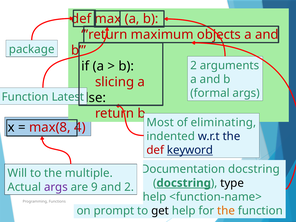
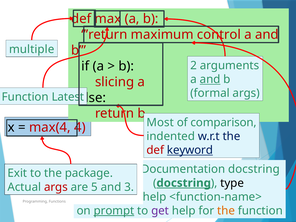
objects: objects -> control (219, 34)
package: package -> multiple (32, 49)
and underline: none -> present (210, 79)
eliminating: eliminating -> comparison (224, 122)
max(8: max(8 -> max(4 (50, 127)
Will: Will -> Exit (17, 173)
multiple: multiple -> package (89, 173)
args colour: purple -> red (56, 187)
9: 9 -> 5 (94, 187)
and 2: 2 -> 3 (129, 187)
prompt underline: none -> present (114, 211)
get colour: black -> purple (160, 211)
